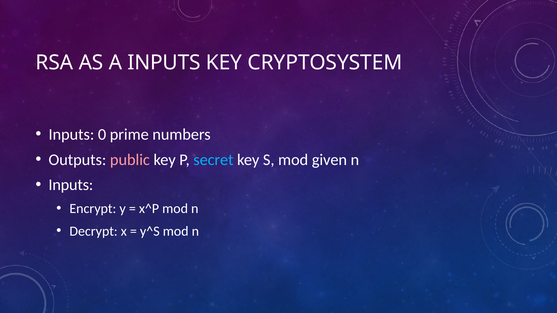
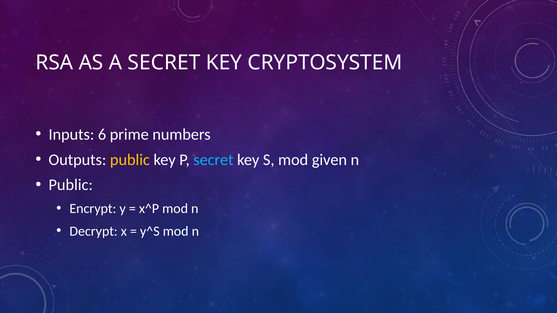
A INPUTS: INPUTS -> SECRET (164, 63)
0: 0 -> 6 (102, 135)
public colour: pink -> yellow (130, 160)
Inputs: Inputs -> Public (71, 185)
